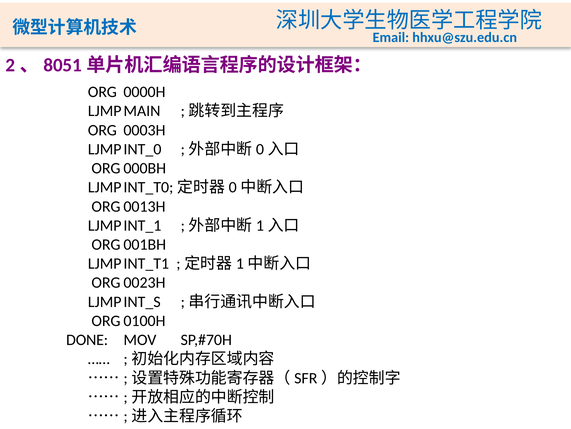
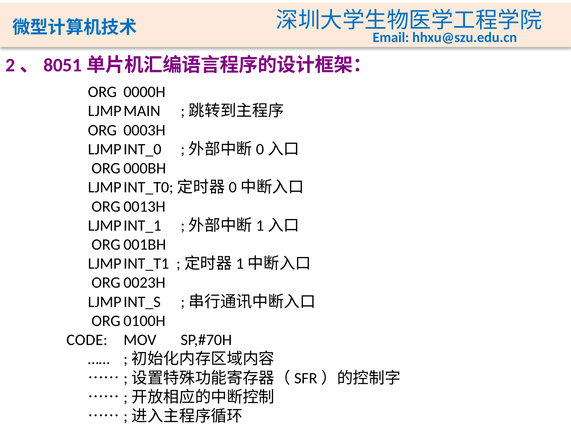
DONE: DONE -> CODE (87, 339)
